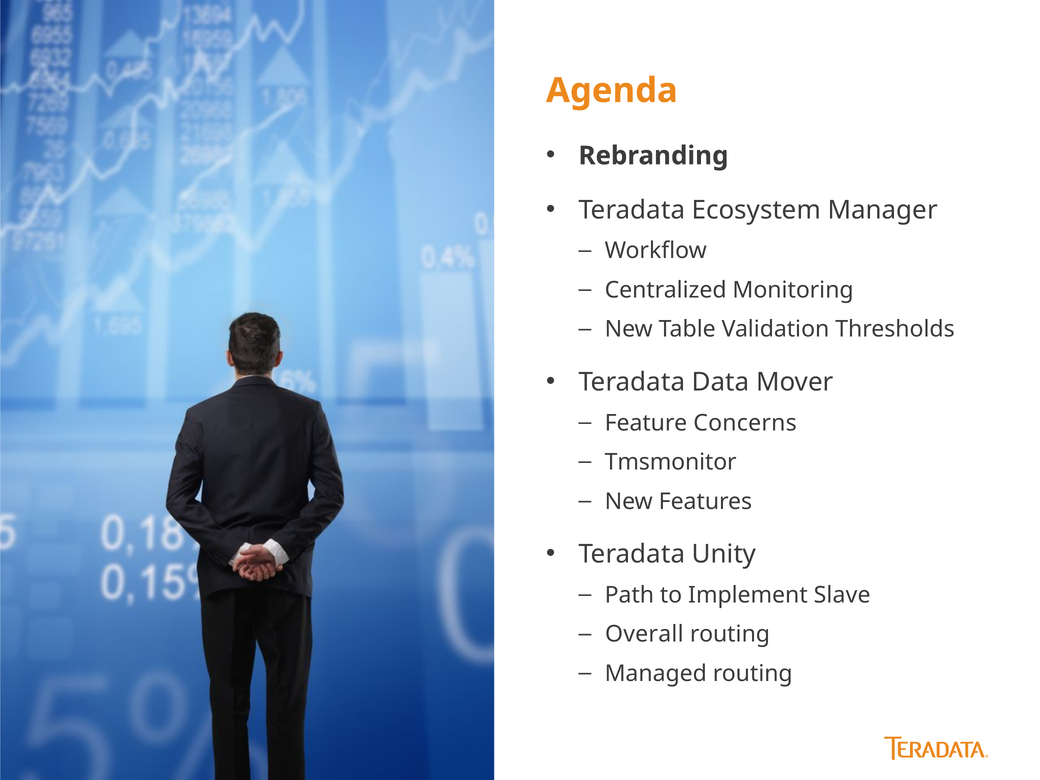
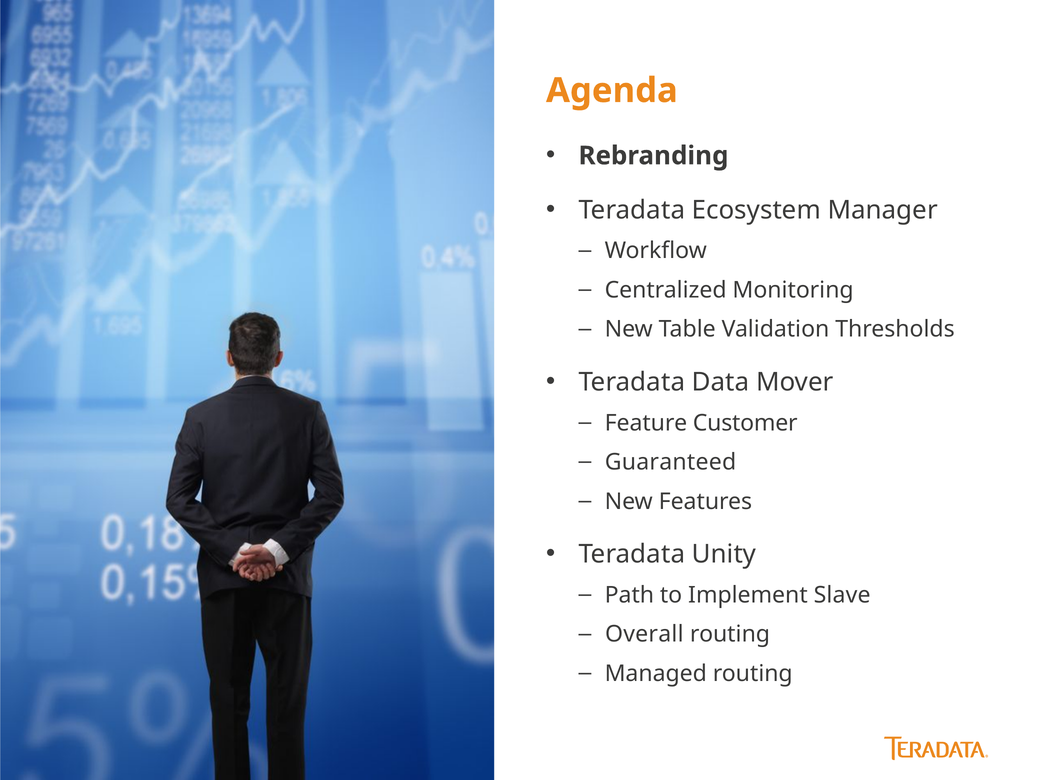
Concerns: Concerns -> Customer (745, 423)
Tmsmonitor: Tmsmonitor -> Guaranteed (670, 462)
